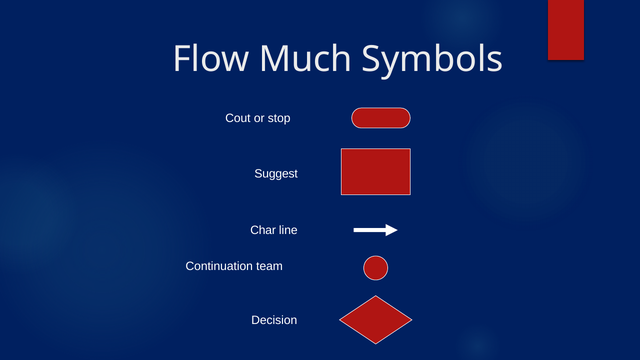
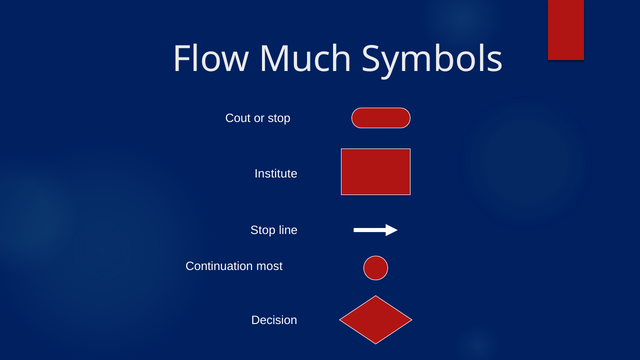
Suggest: Suggest -> Institute (276, 174)
Char: Char -> Stop (263, 230)
team: team -> most (269, 266)
